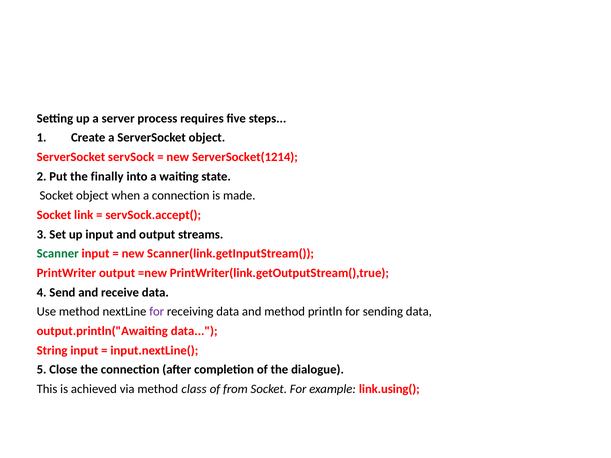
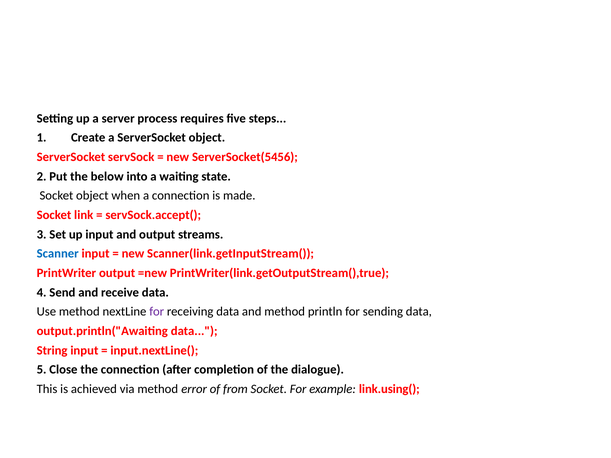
ServerSocket(1214: ServerSocket(1214 -> ServerSocket(5456 (245, 157)
finally: finally -> below (107, 177)
Scanner colour: green -> blue (58, 254)
class: class -> error (194, 389)
